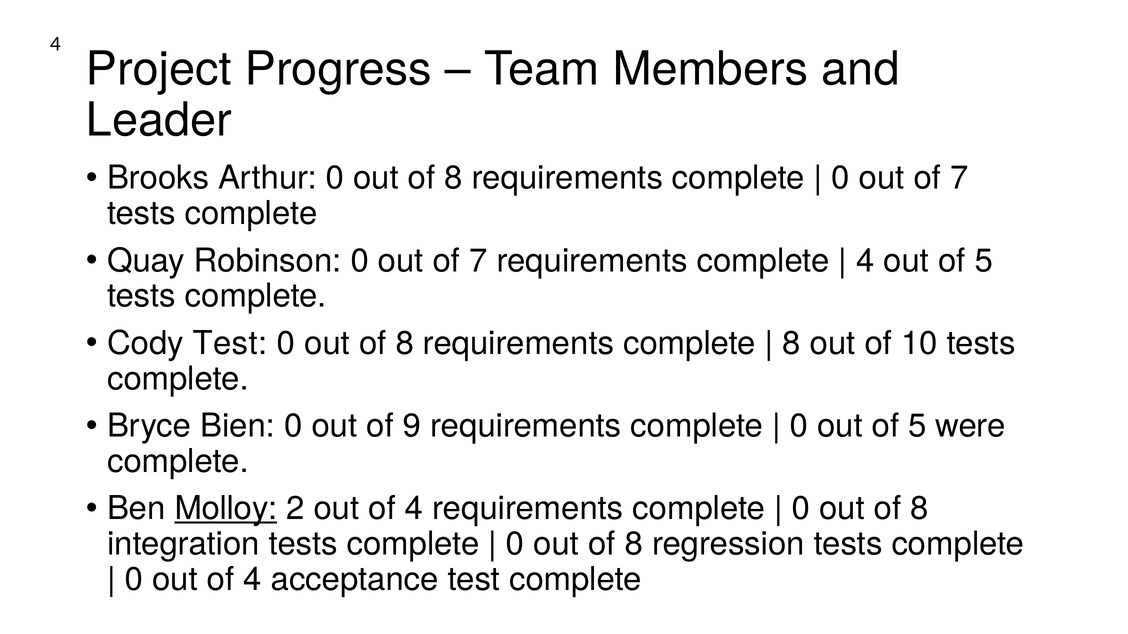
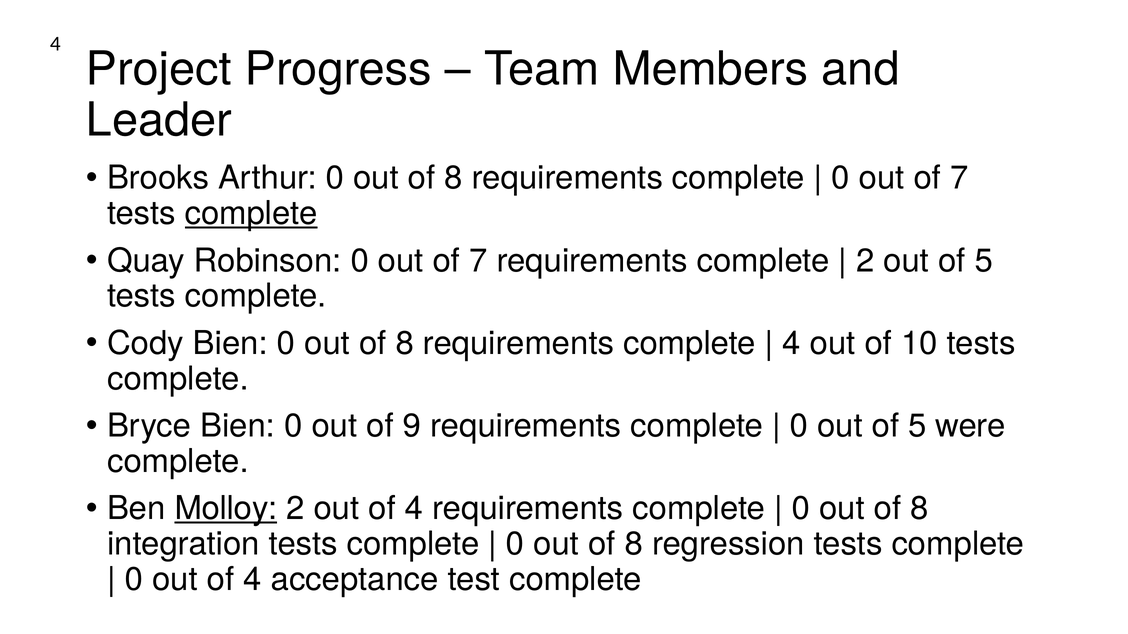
complete underline: none -> present (251, 214)
4: 4 -> 2 (865, 261)
Cody Test: Test -> Bien (230, 344)
8: 8 -> 4 (792, 344)
